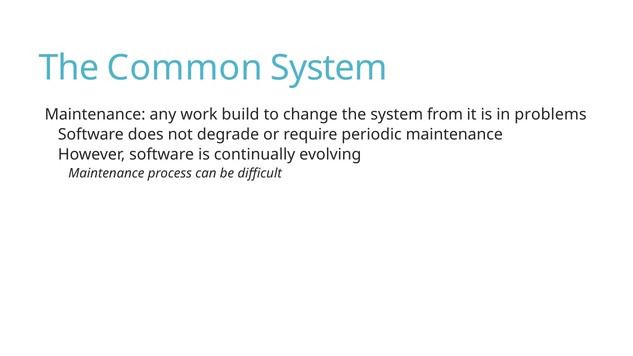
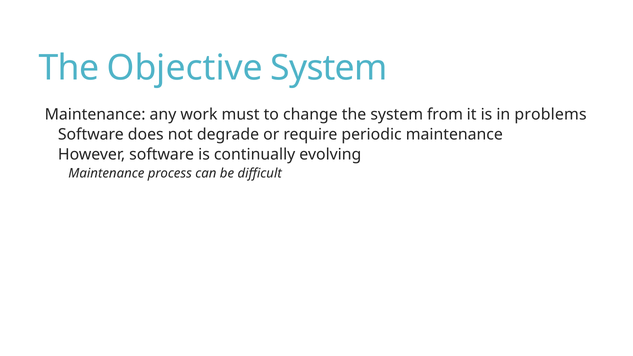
Common: Common -> Objective (185, 68)
build: build -> must (241, 115)
